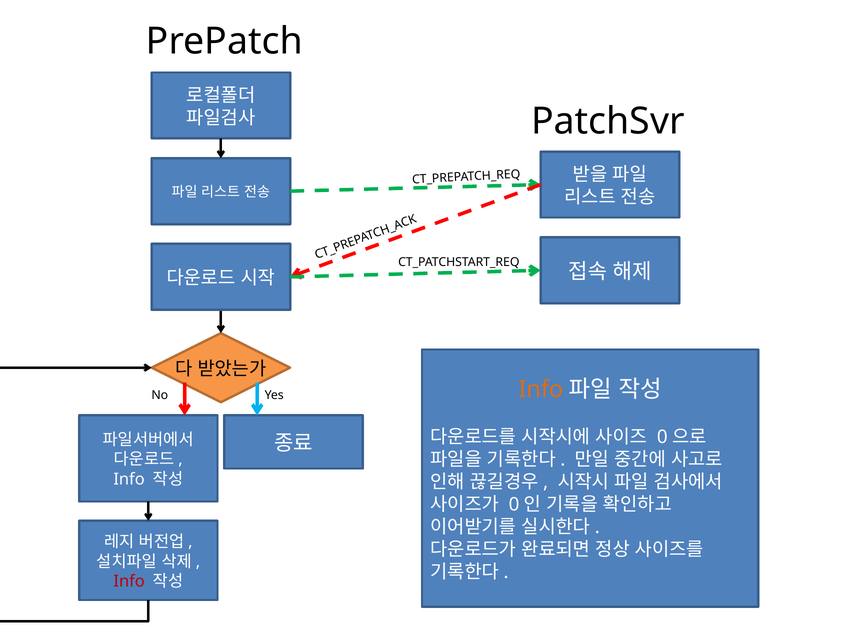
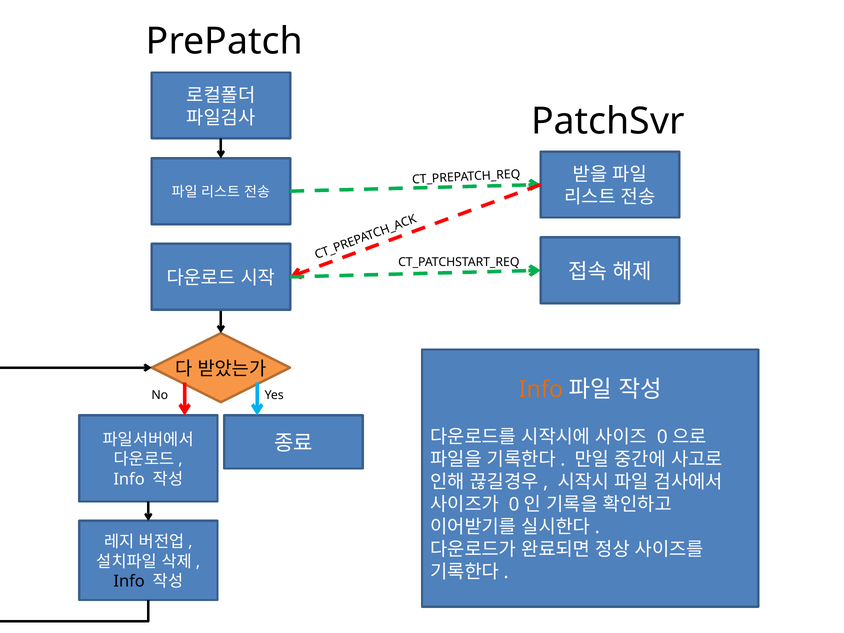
Info colour: red -> black (129, 581)
